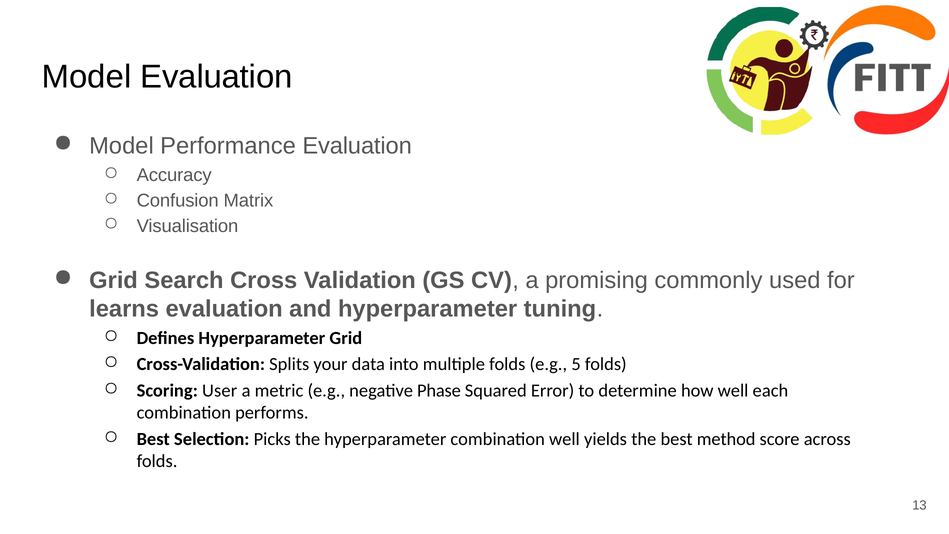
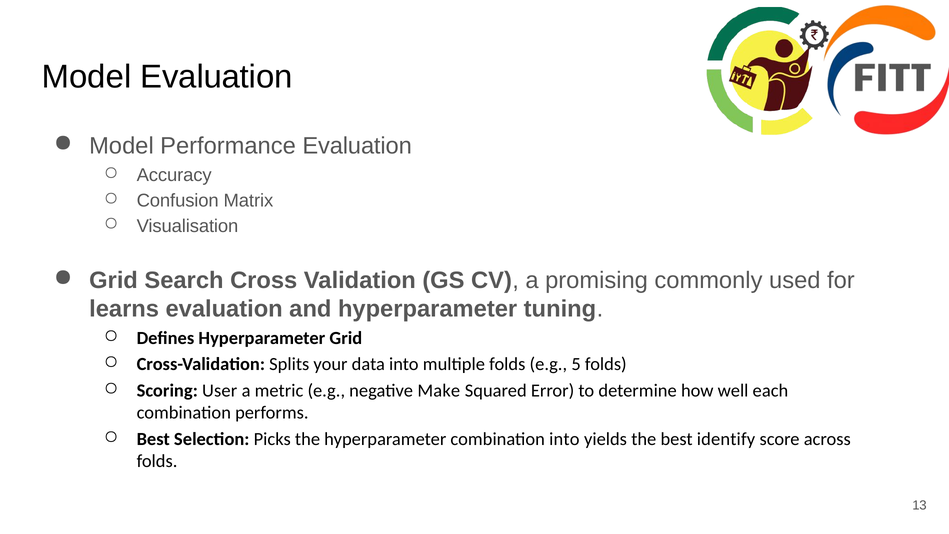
Phase: Phase -> Make (439, 391)
combination well: well -> into (564, 439)
method: method -> identify (726, 439)
